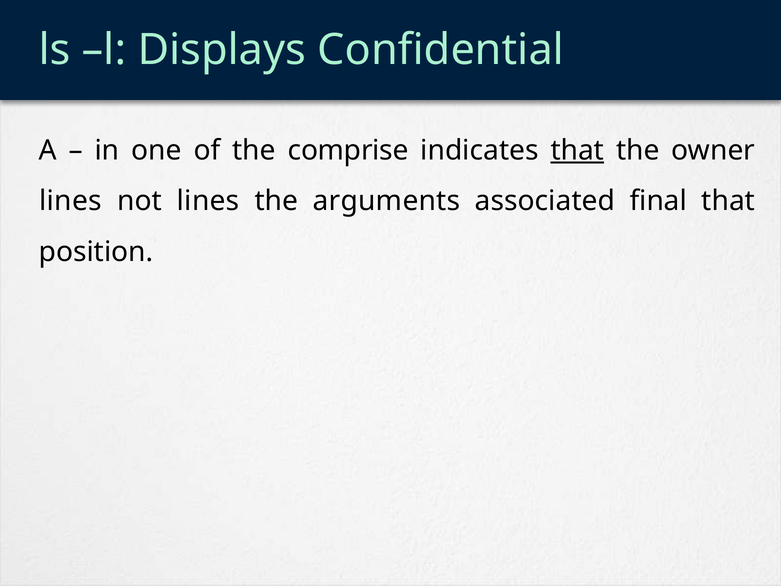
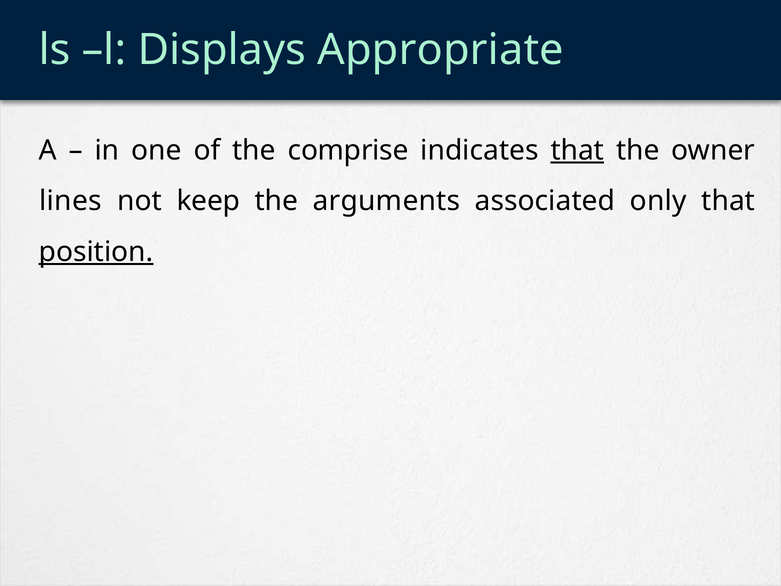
Confidential: Confidential -> Appropriate (441, 50)
not lines: lines -> keep (208, 201)
final: final -> only (658, 201)
position underline: none -> present (96, 252)
